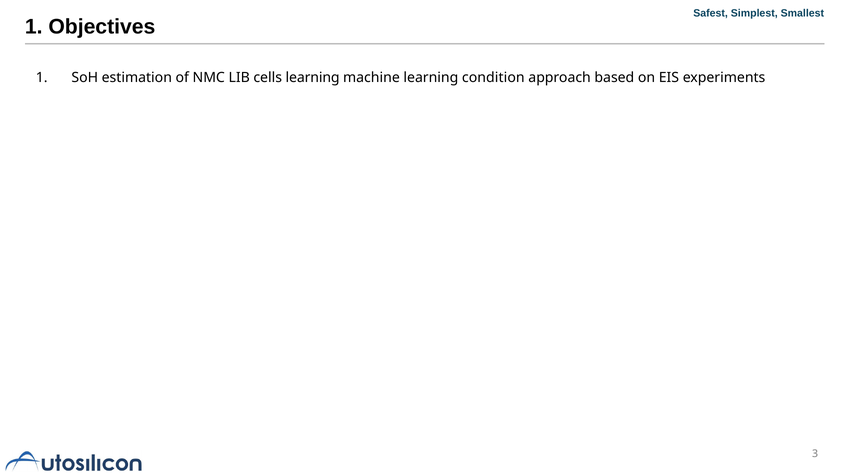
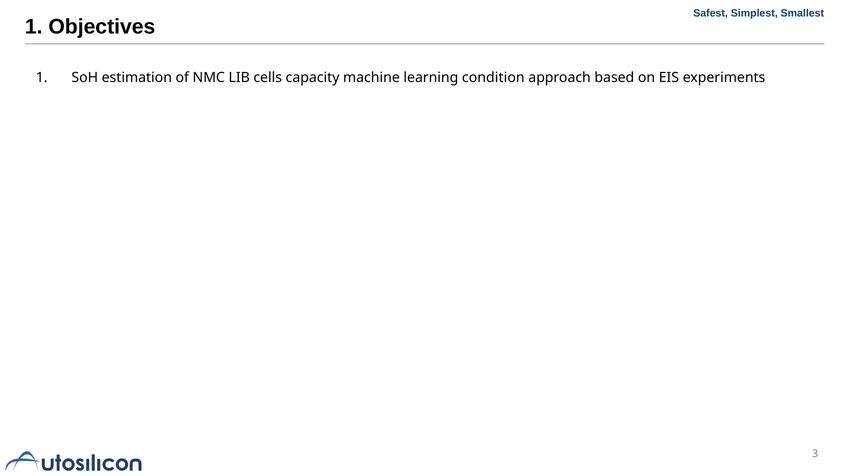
cells learning: learning -> capacity (313, 78)
